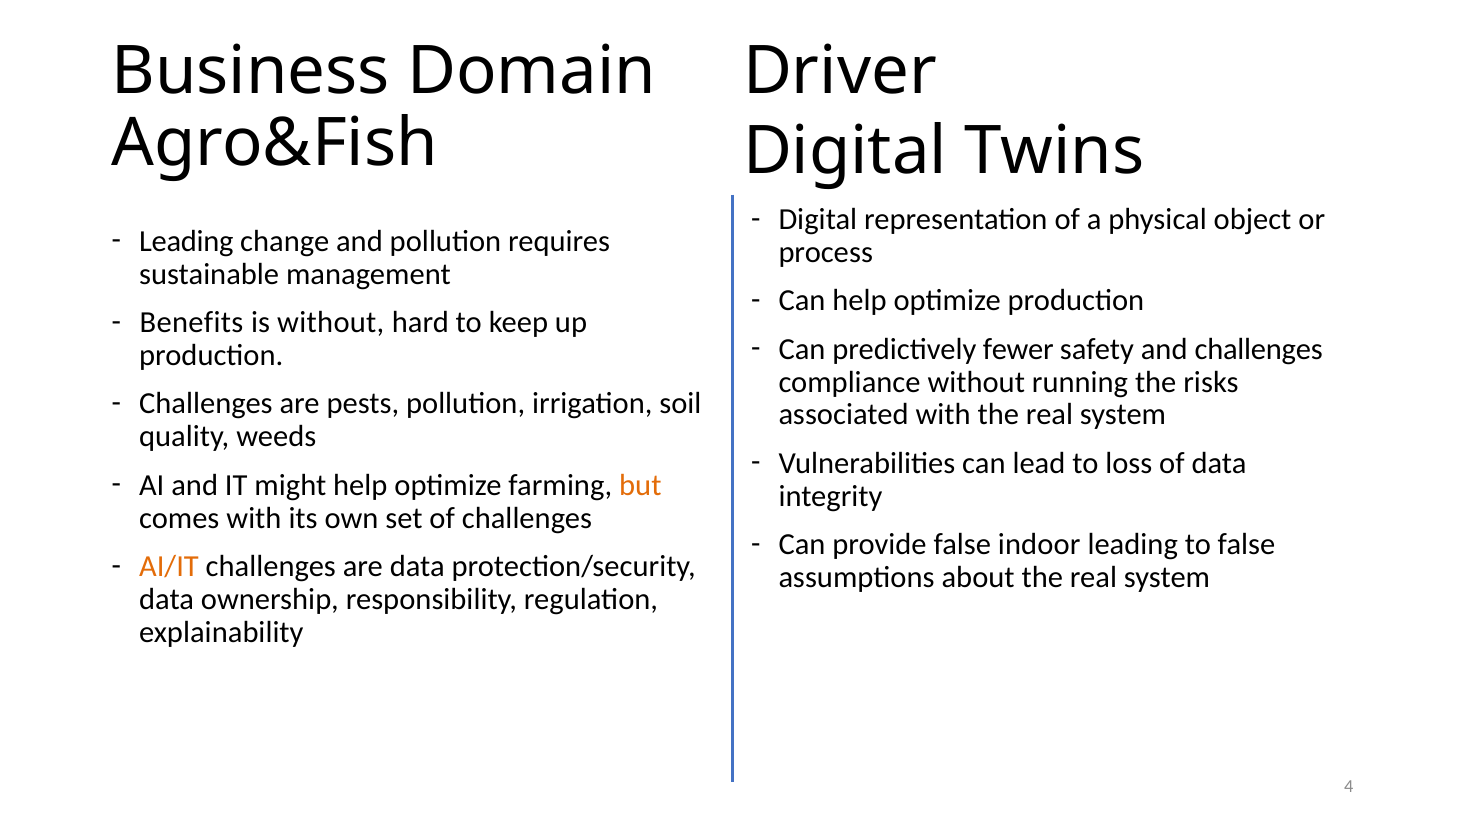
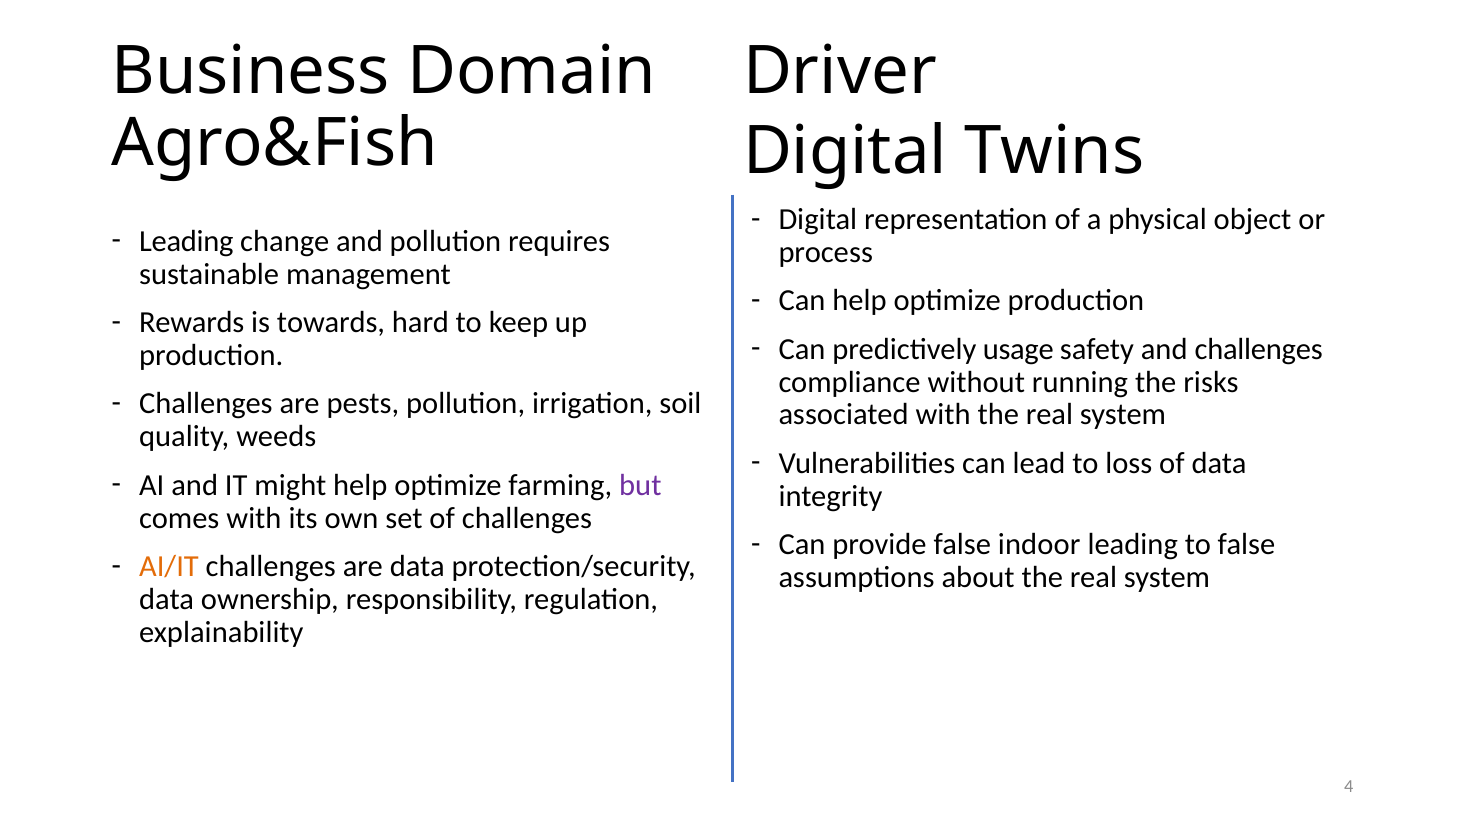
Benefits: Benefits -> Rewards (192, 322)
is without: without -> towards (331, 322)
fewer: fewer -> usage (1018, 349)
but colour: orange -> purple (640, 485)
